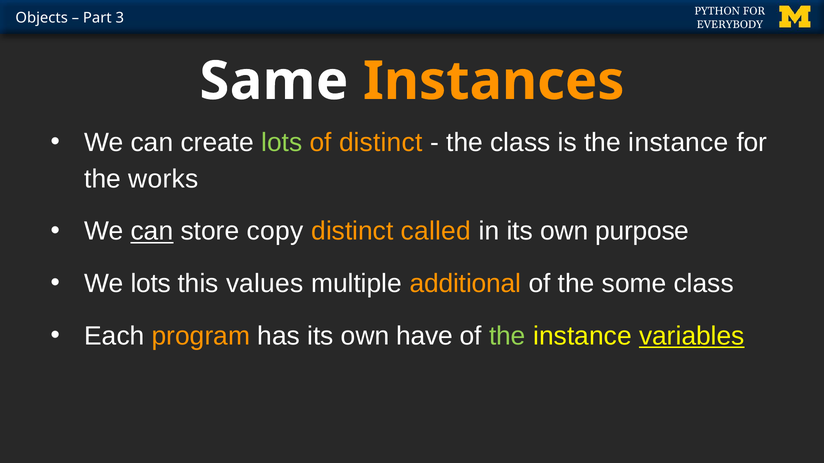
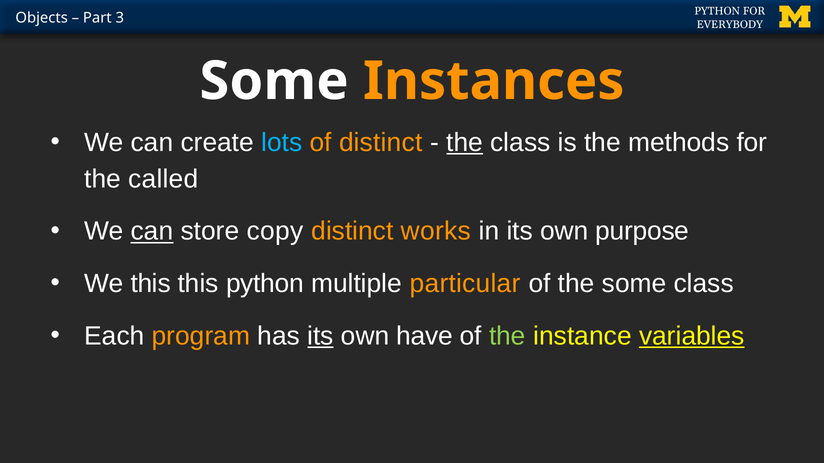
Same: Same -> Some (274, 81)
lots colour: light green -> light blue (282, 143)
the underline: none -> present (465, 143)
is the instance: instance -> methods (679, 143)
works: works -> called (163, 179)
called: called -> works (436, 232)
We lots: lots -> this (151, 284)
this values: values -> python (265, 284)
additional: additional -> particular (465, 284)
its underline: none -> present (320, 336)
